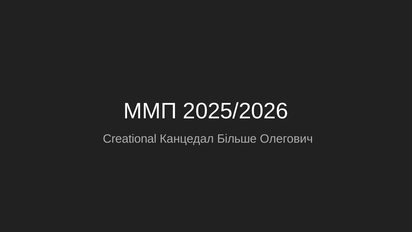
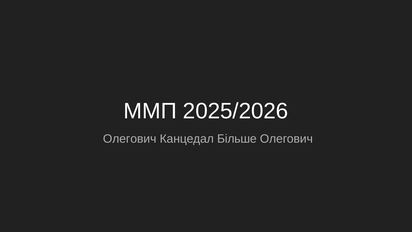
Creational: Creational -> Олегович (130, 139)
